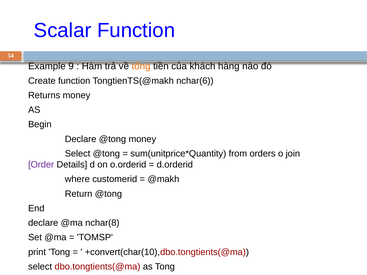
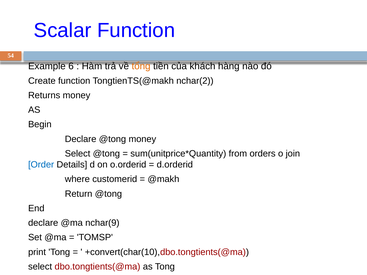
9: 9 -> 6 (71, 66)
nchar(6: nchar(6 -> nchar(2 (195, 81)
Order colour: purple -> blue (41, 165)
nchar(8: nchar(8 -> nchar(9 (102, 223)
